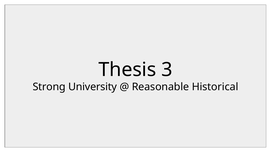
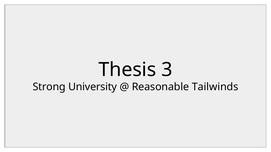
Historical: Historical -> Tailwinds (215, 87)
